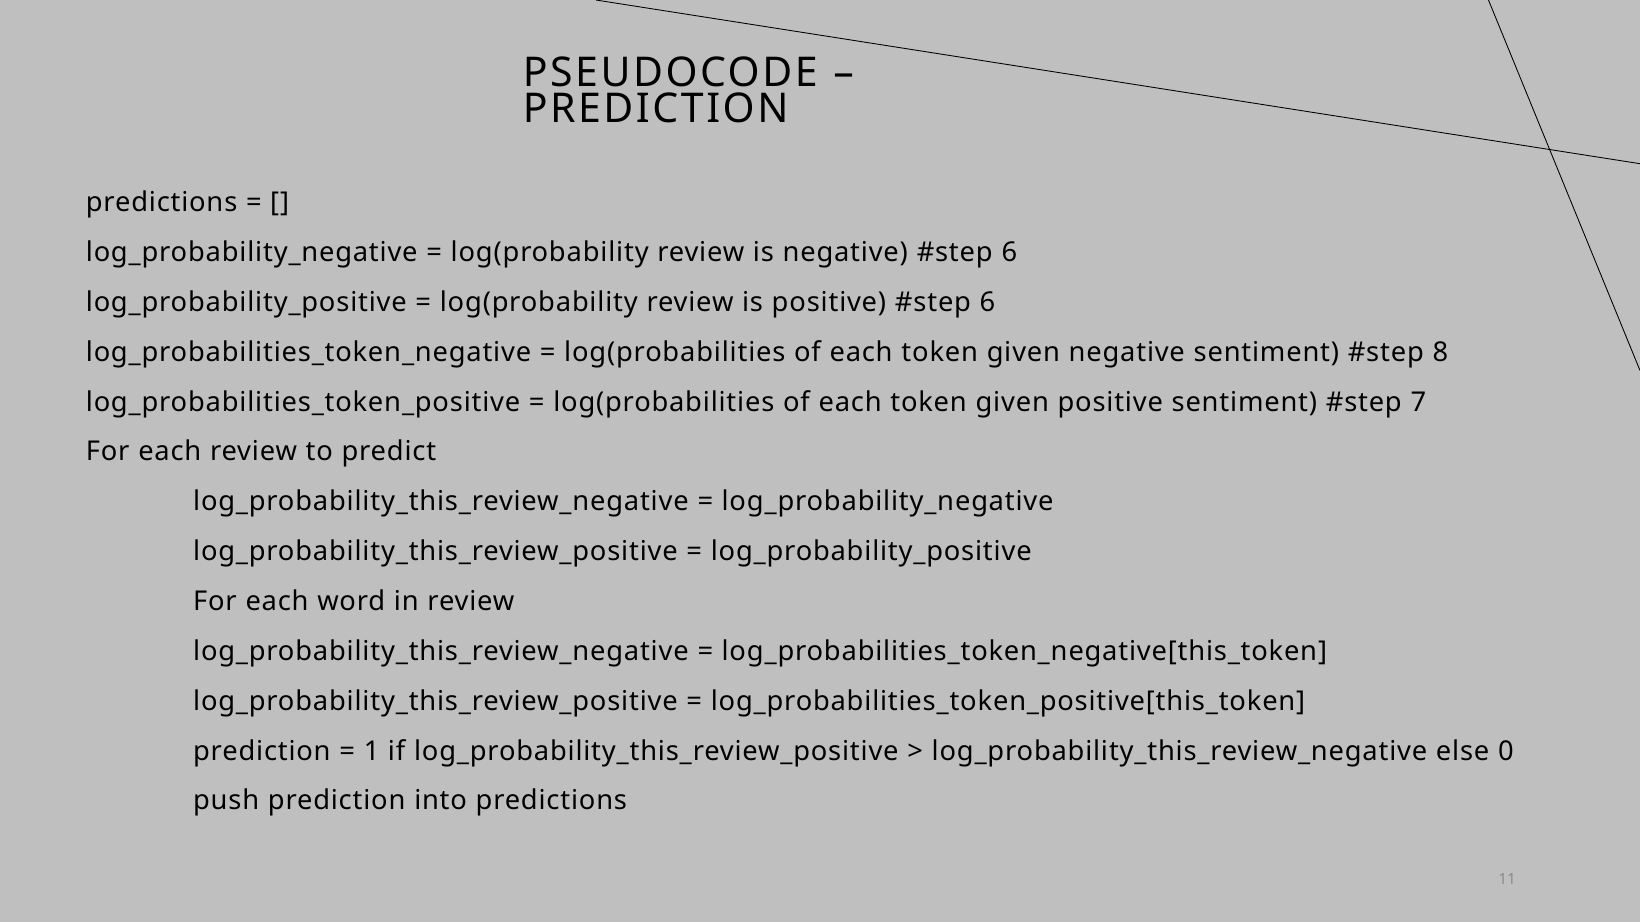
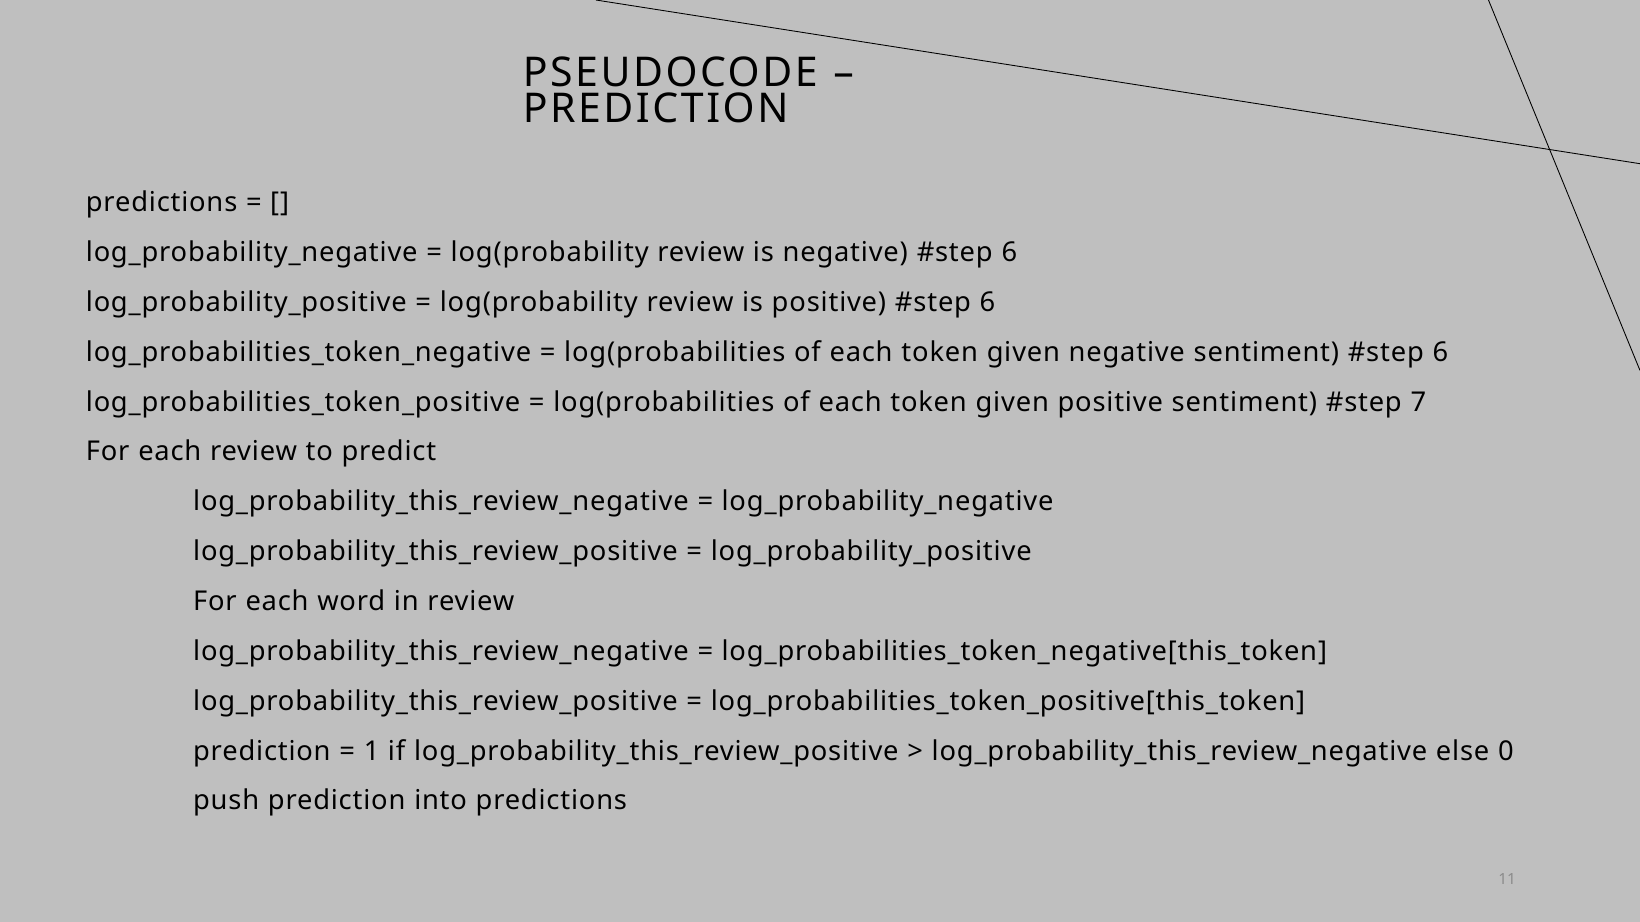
8: 8 -> 6 (1440, 352)
